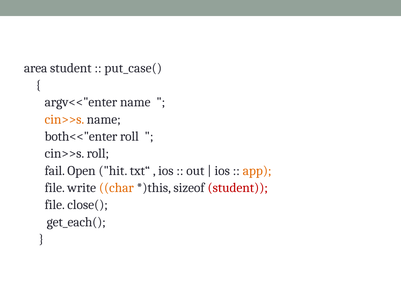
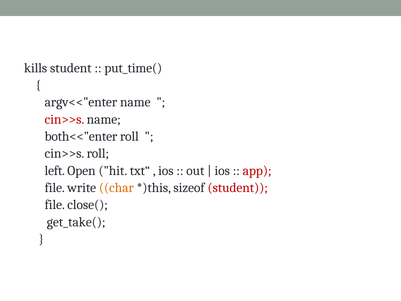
area: area -> kills (36, 68)
put_case(: put_case( -> put_time( (133, 68)
cin>>s colour: orange -> red (64, 119)
fail: fail -> left (55, 171)
app colour: orange -> red (257, 171)
get_each(: get_each( -> get_take( (76, 222)
